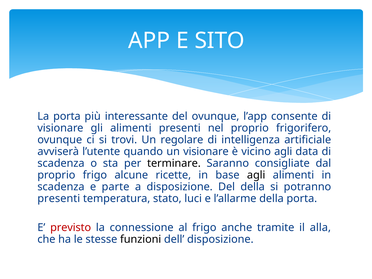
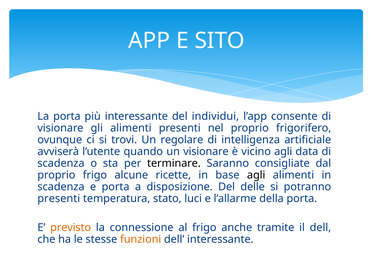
del ovunque: ovunque -> individui (215, 116)
e parte: parte -> porta (116, 187)
Del della: della -> delle (253, 187)
previsto colour: red -> orange (71, 228)
il alla: alla -> dell (320, 228)
funzioni colour: black -> orange (141, 239)
dell disposizione: disposizione -> interessante (220, 239)
